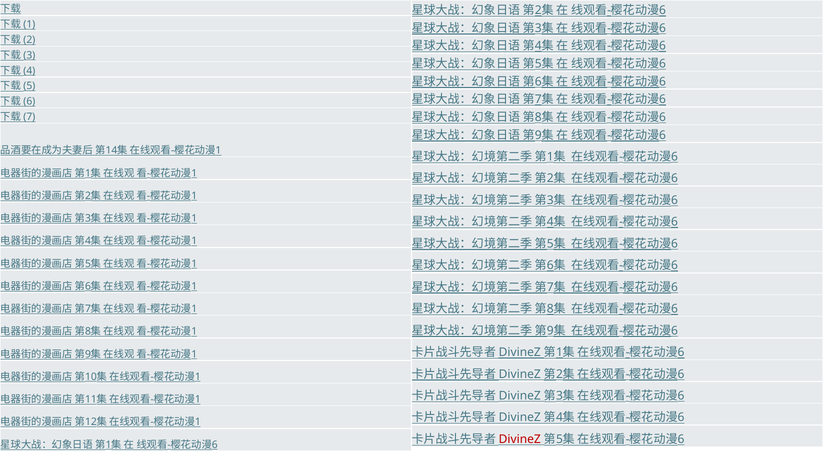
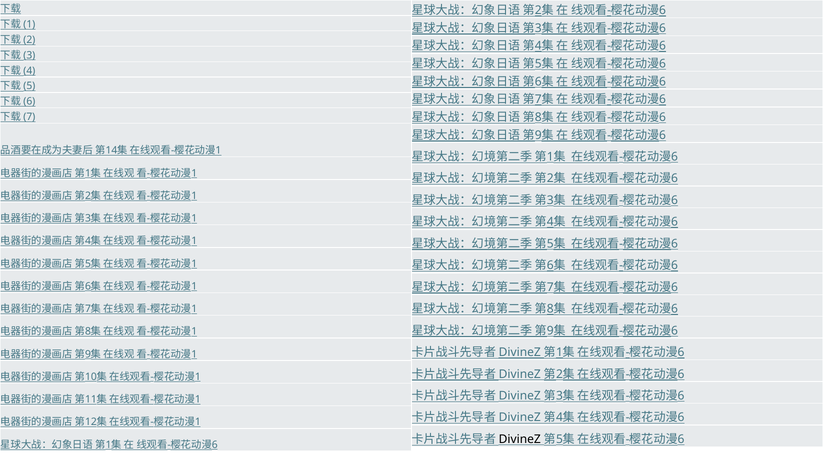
DivineZ colour: red -> black (520, 439)
